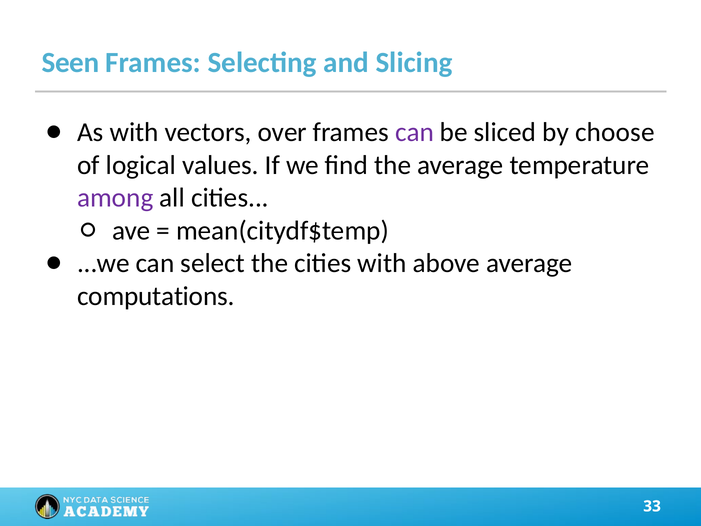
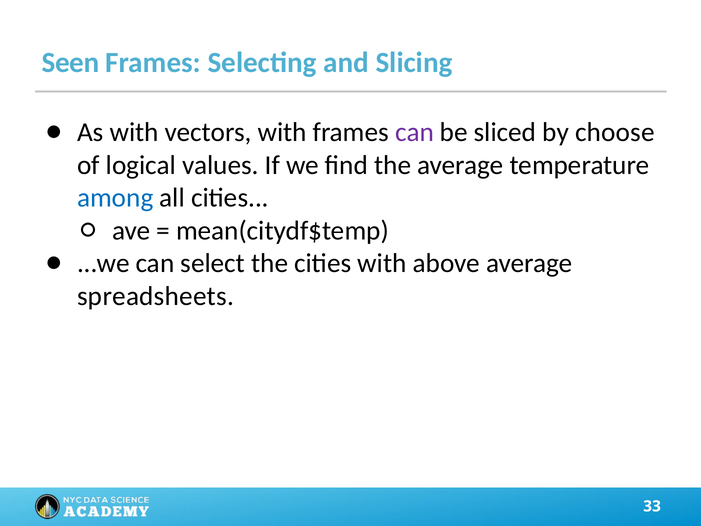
vectors over: over -> with (282, 132)
among colour: purple -> blue (115, 198)
computations: computations -> spreadsheets (156, 296)
